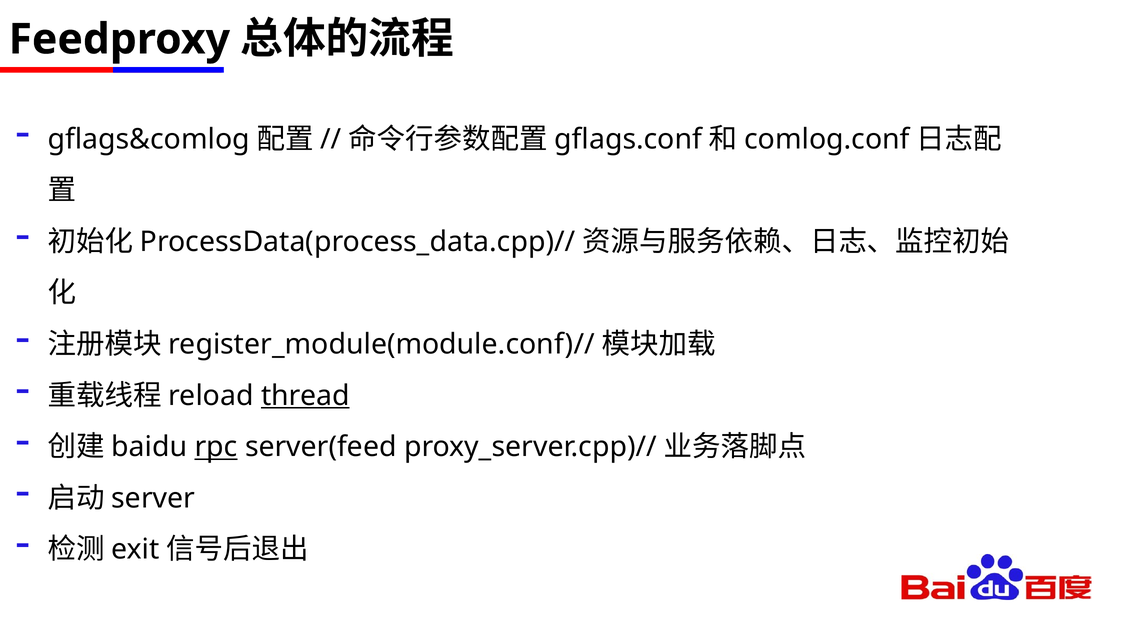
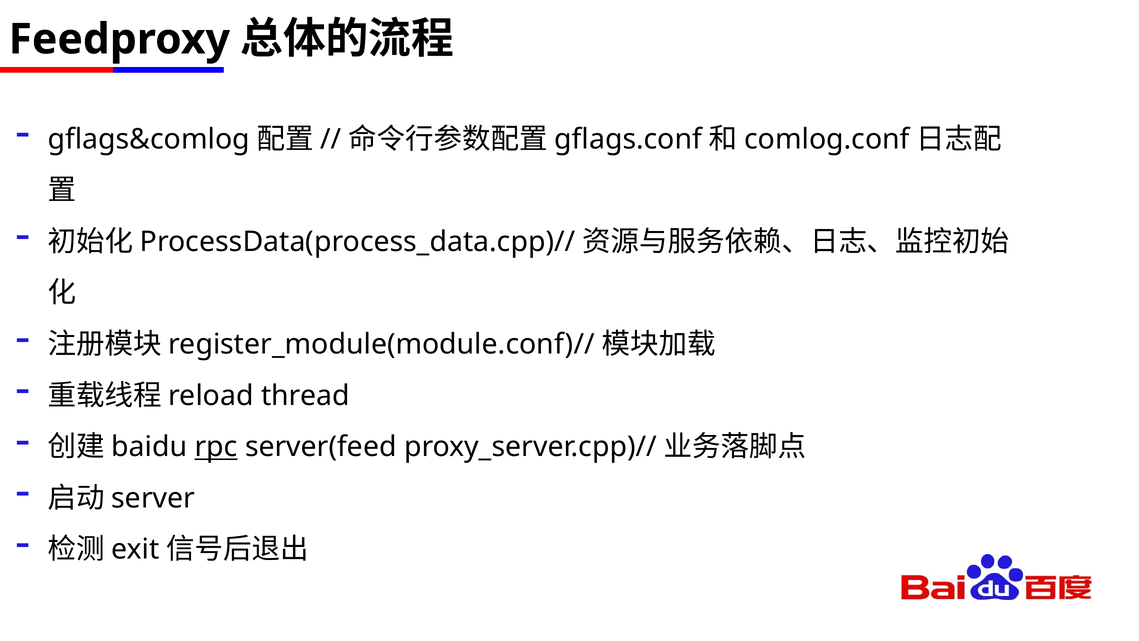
thread underline: present -> none (305, 395)
